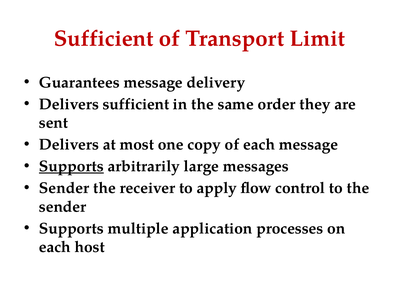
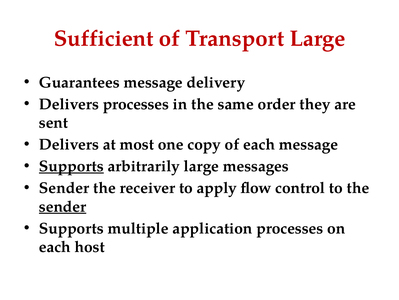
Transport Limit: Limit -> Large (317, 38)
Delivers sufficient: sufficient -> processes (136, 104)
sender underline: none -> present (63, 206)
